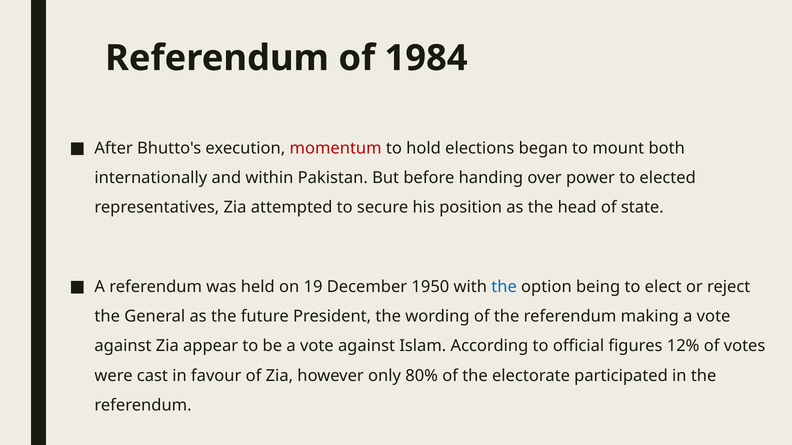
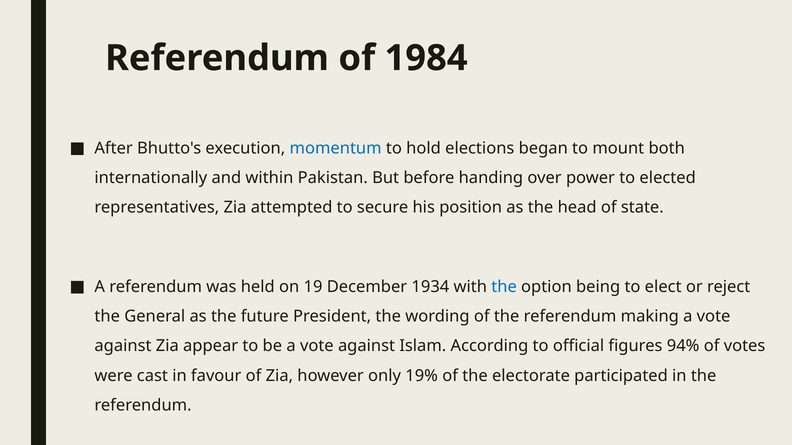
momentum colour: red -> blue (336, 148)
1950: 1950 -> 1934 (430, 287)
12%: 12% -> 94% (683, 346)
80%: 80% -> 19% (422, 376)
